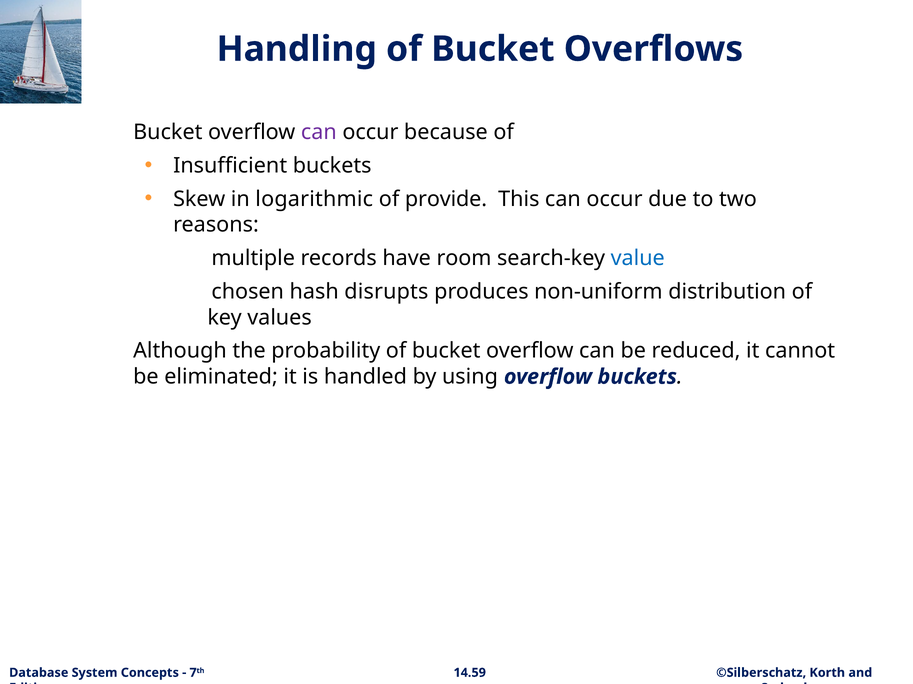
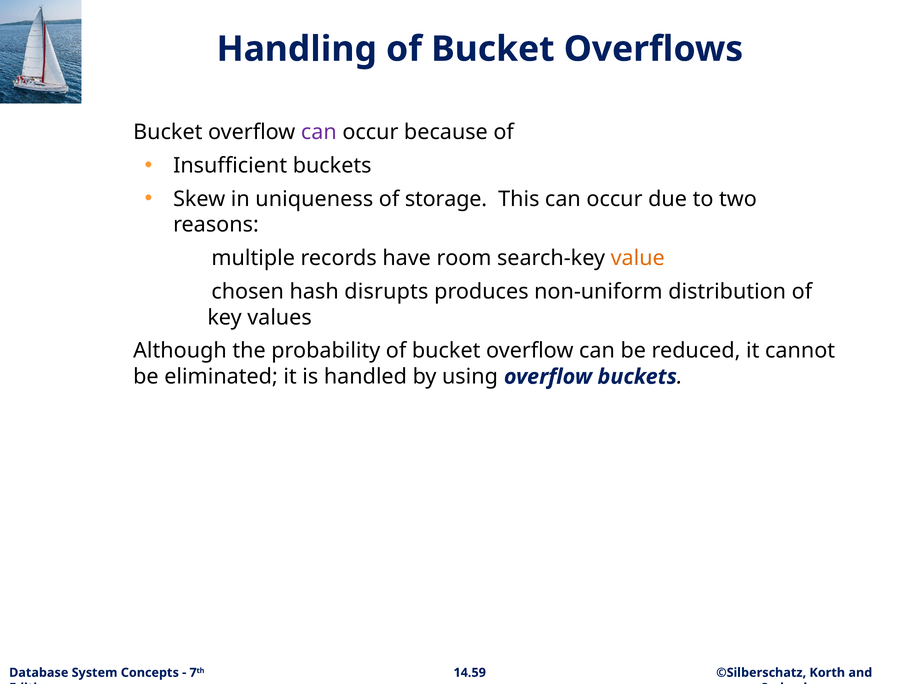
logarithmic: logarithmic -> uniqueness (314, 199)
provide: provide -> storage (446, 199)
value colour: blue -> orange (638, 259)
